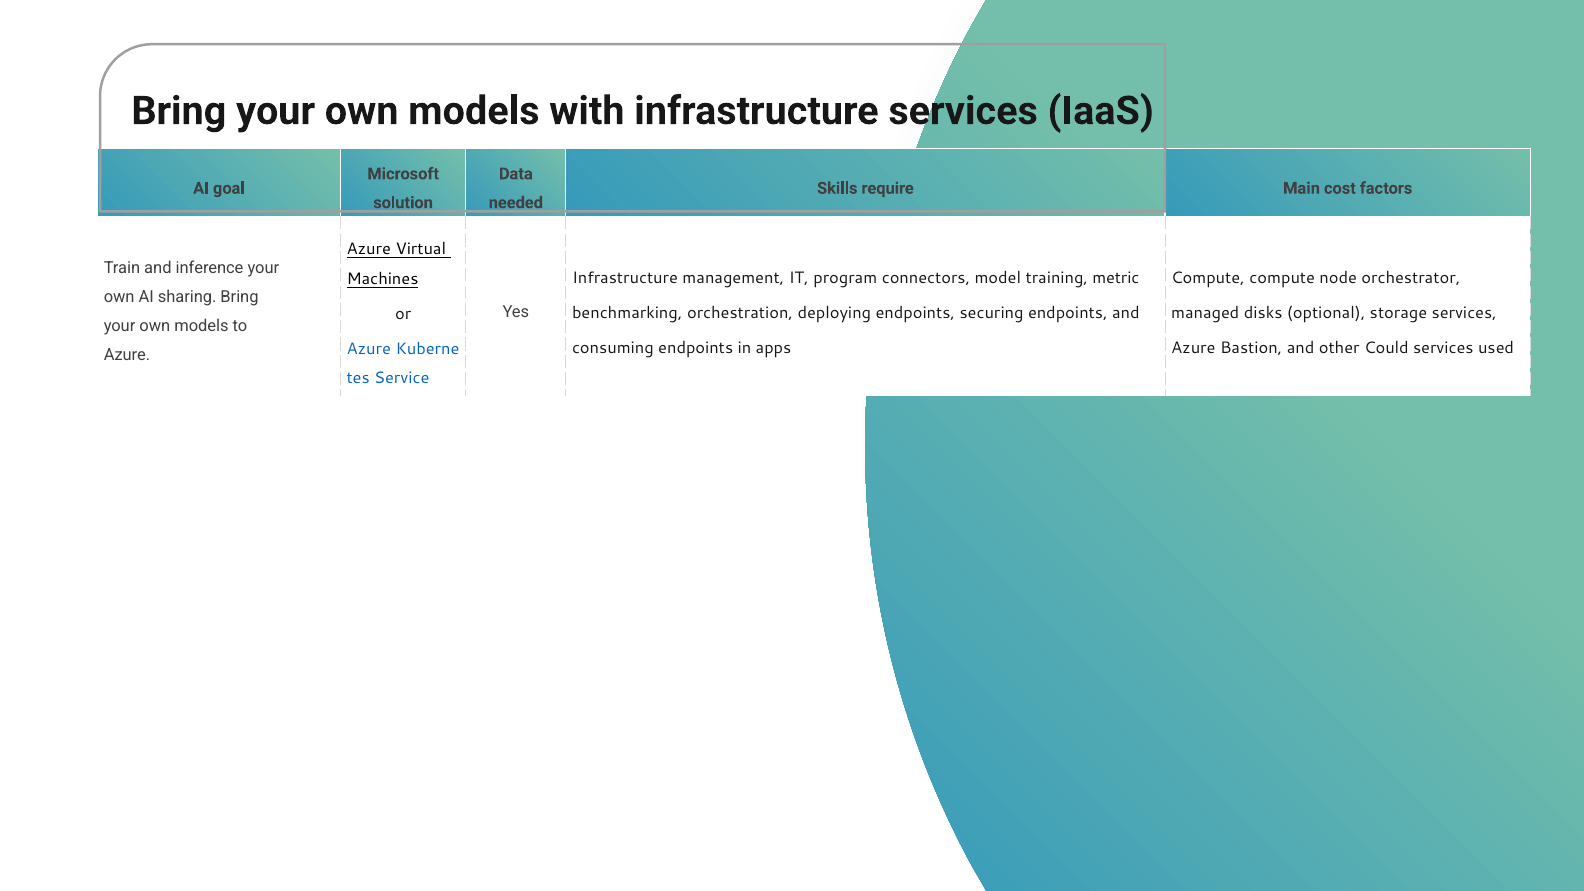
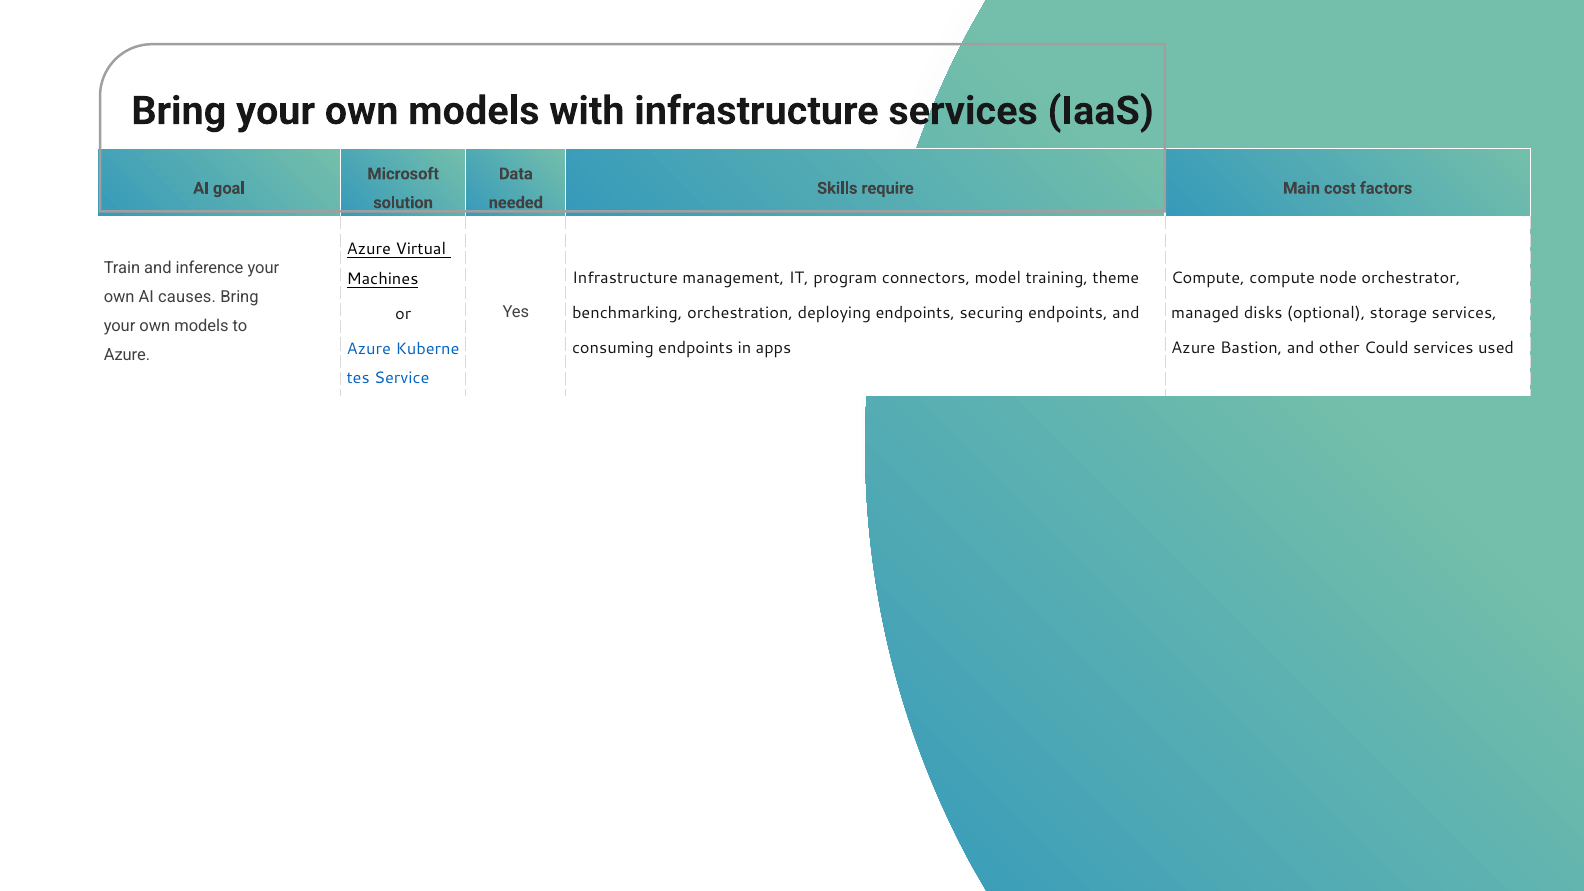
metric: metric -> theme (1116, 278)
sharing: sharing -> causes (187, 297)
